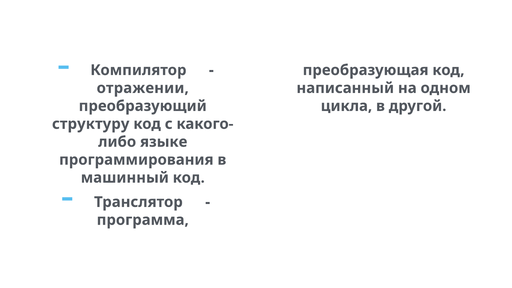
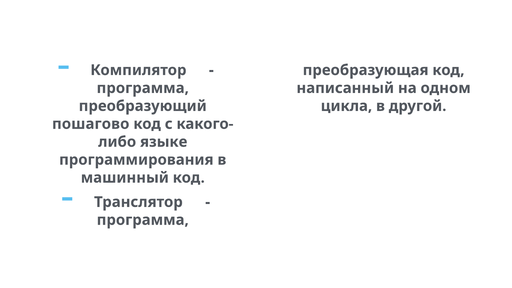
отражении: отражении -> программа (143, 88)
структуру: структуру -> пошагово (91, 124)
